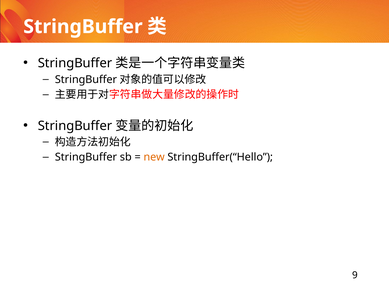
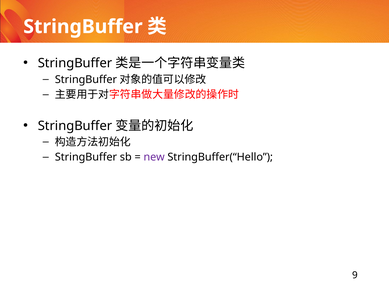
new colour: orange -> purple (154, 157)
